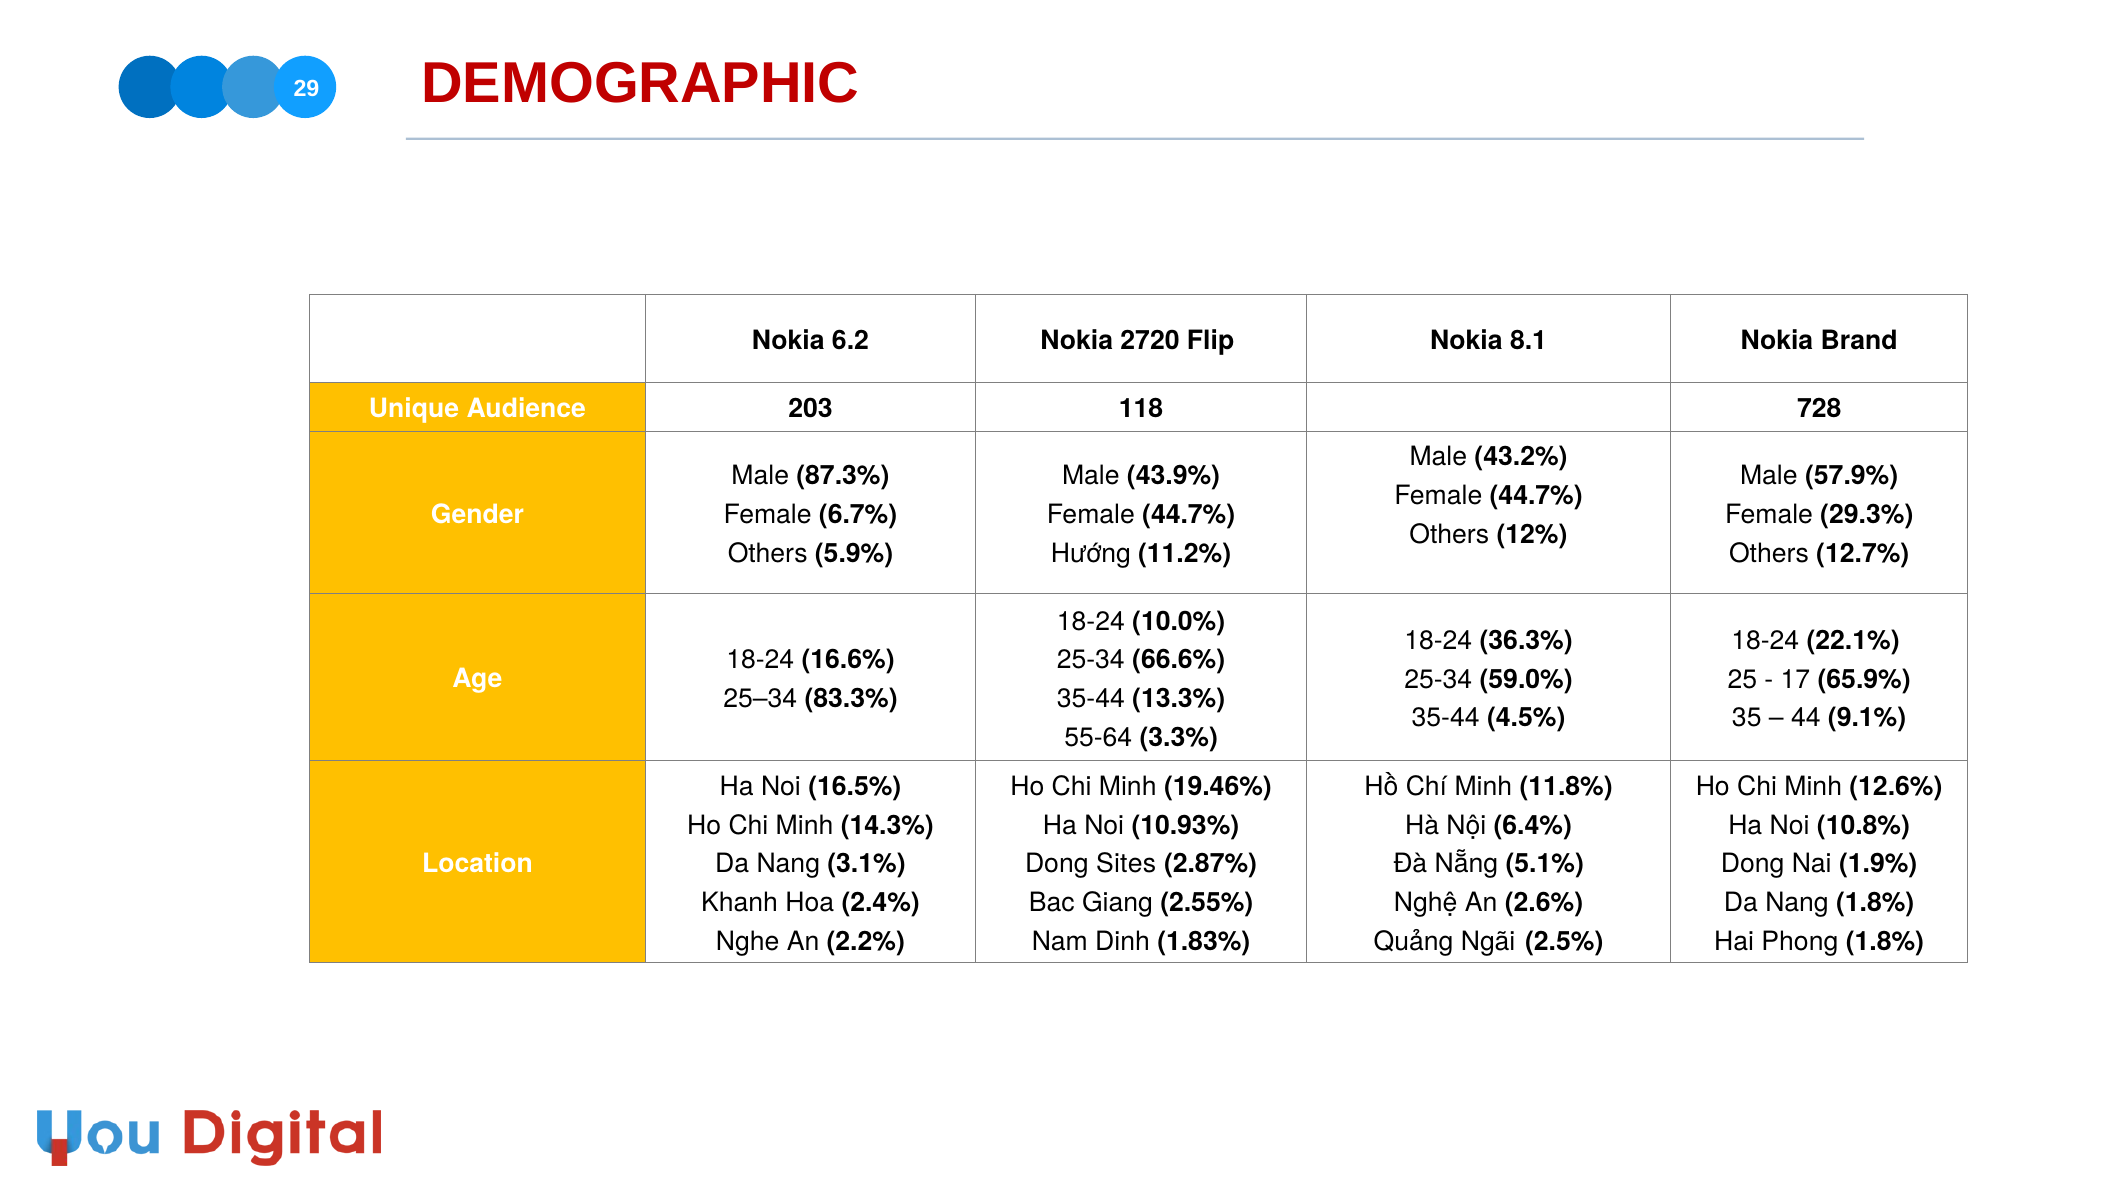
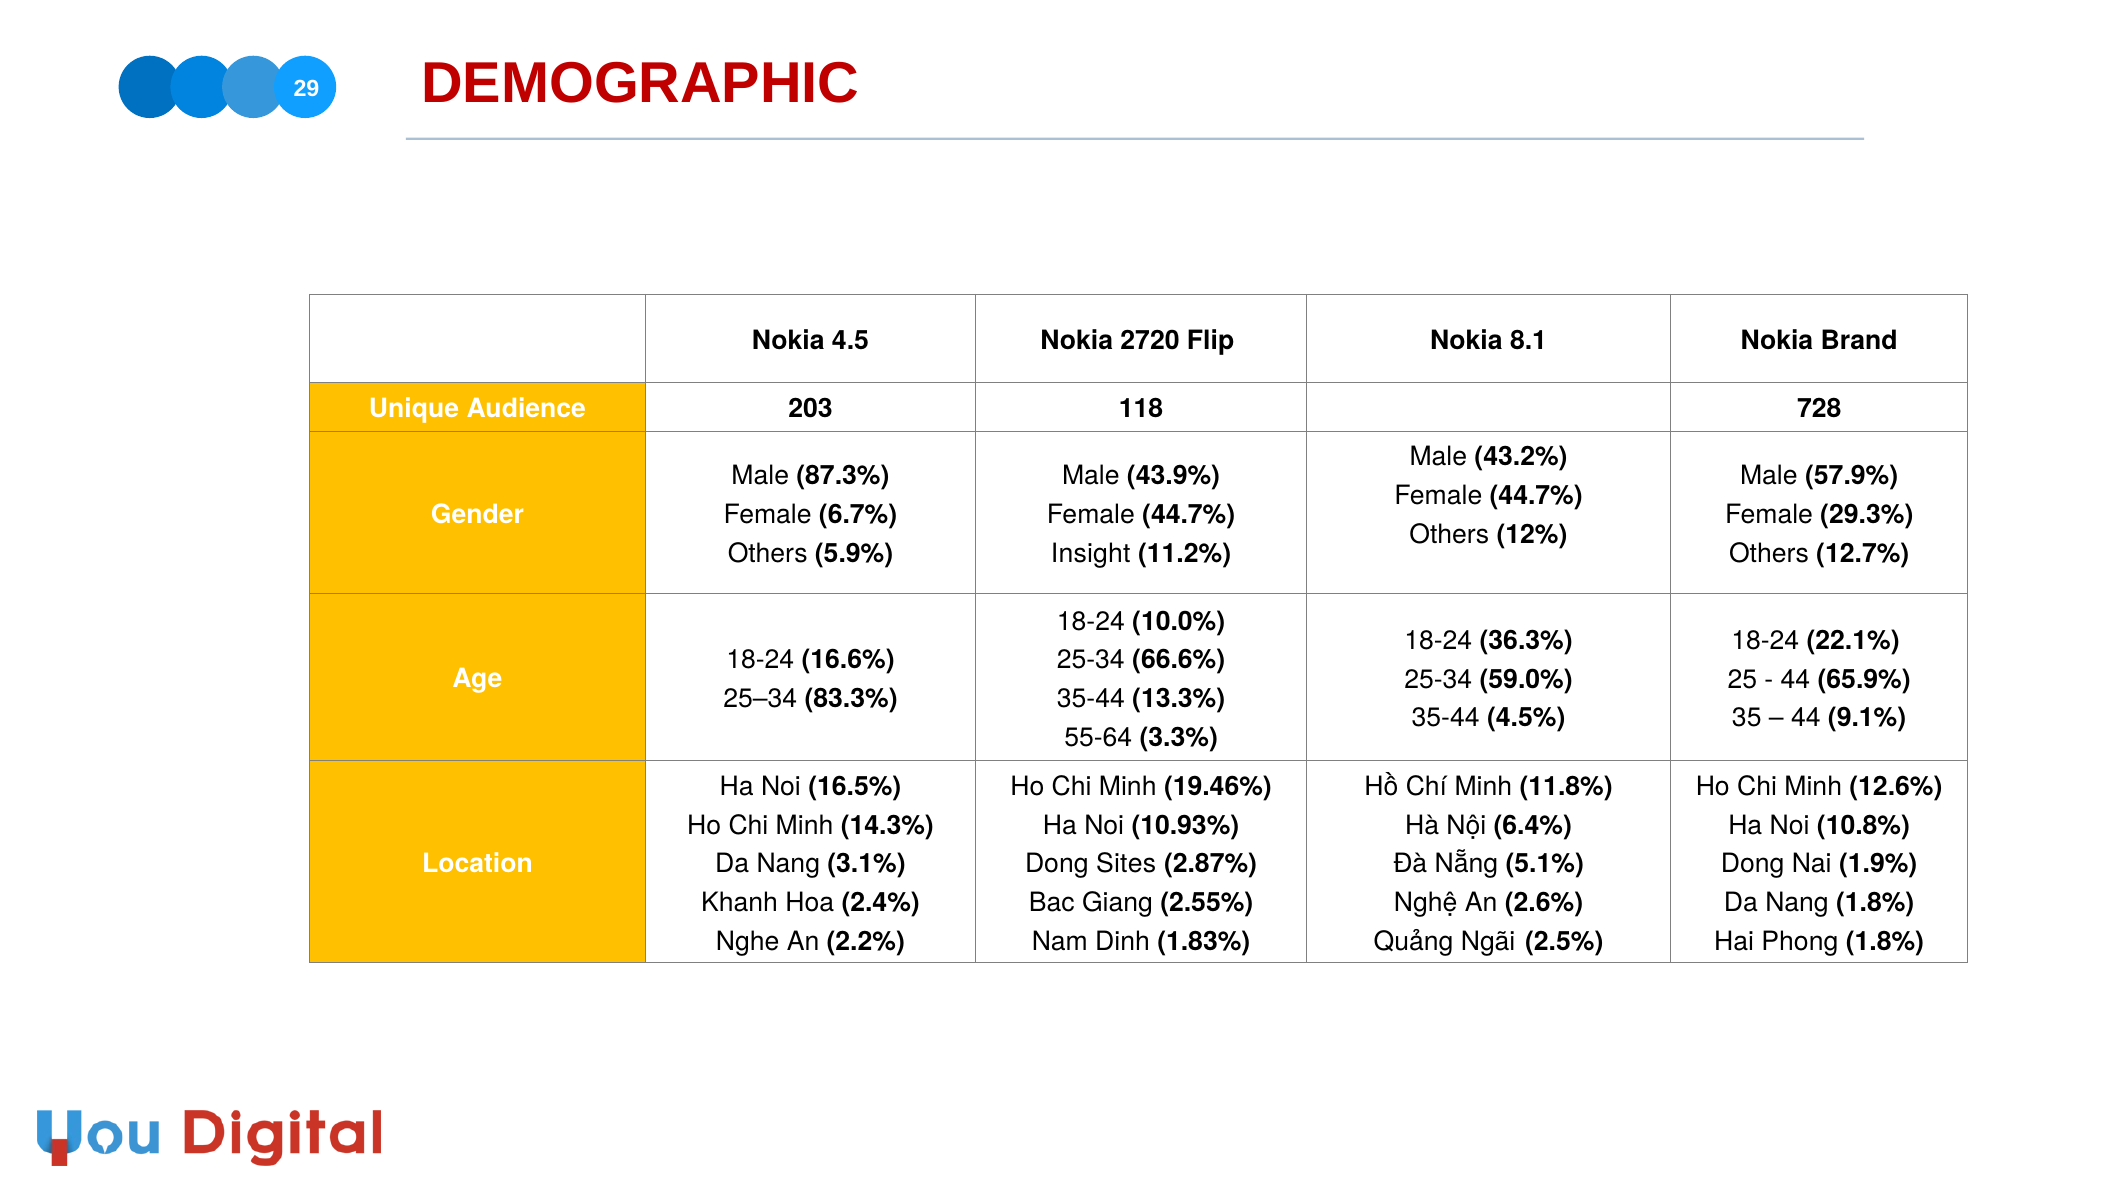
6.2: 6.2 -> 4.5 (850, 341)
Hướng: Hướng -> Insight (1091, 553)
17: 17 -> 44 (1795, 679)
